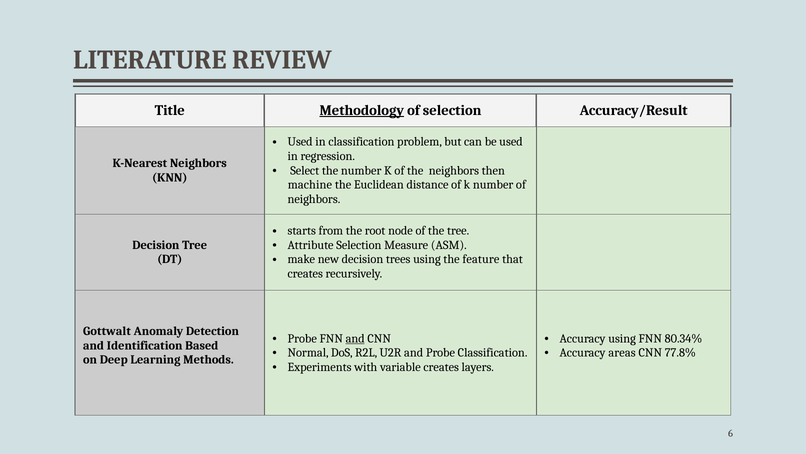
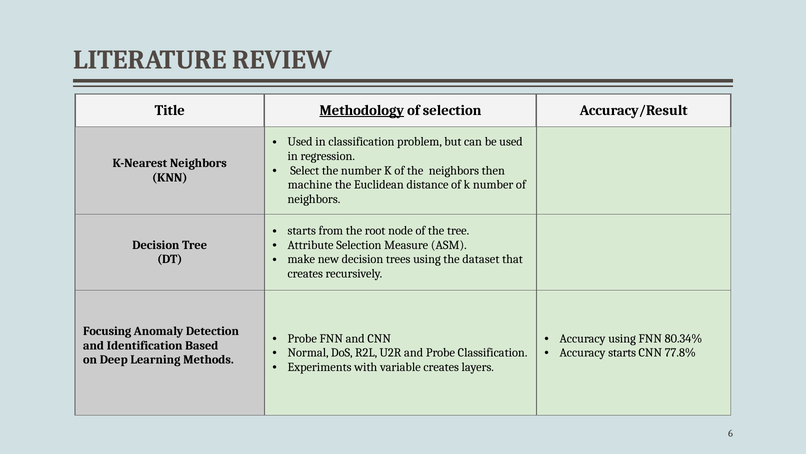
feature: feature -> dataset (481, 259)
Gottwalt: Gottwalt -> Focusing (107, 331)
and underline: present -> none (355, 338)
Accuracy areas: areas -> starts (622, 352)
